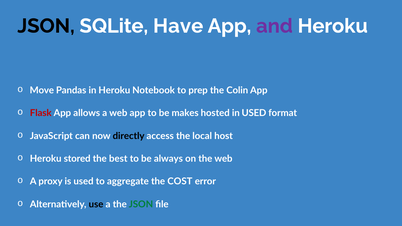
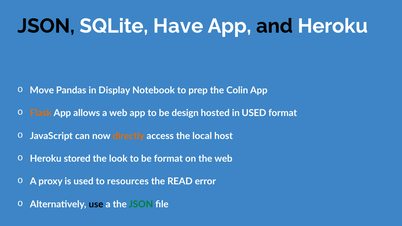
and colour: purple -> black (274, 26)
in Heroku: Heroku -> Display (114, 90)
Flask colour: red -> orange (41, 113)
makes: makes -> design (185, 113)
directly colour: black -> orange (129, 136)
best: best -> look (118, 159)
be always: always -> format (168, 159)
aggregate: aggregate -> resources (128, 182)
COST: COST -> READ (180, 182)
